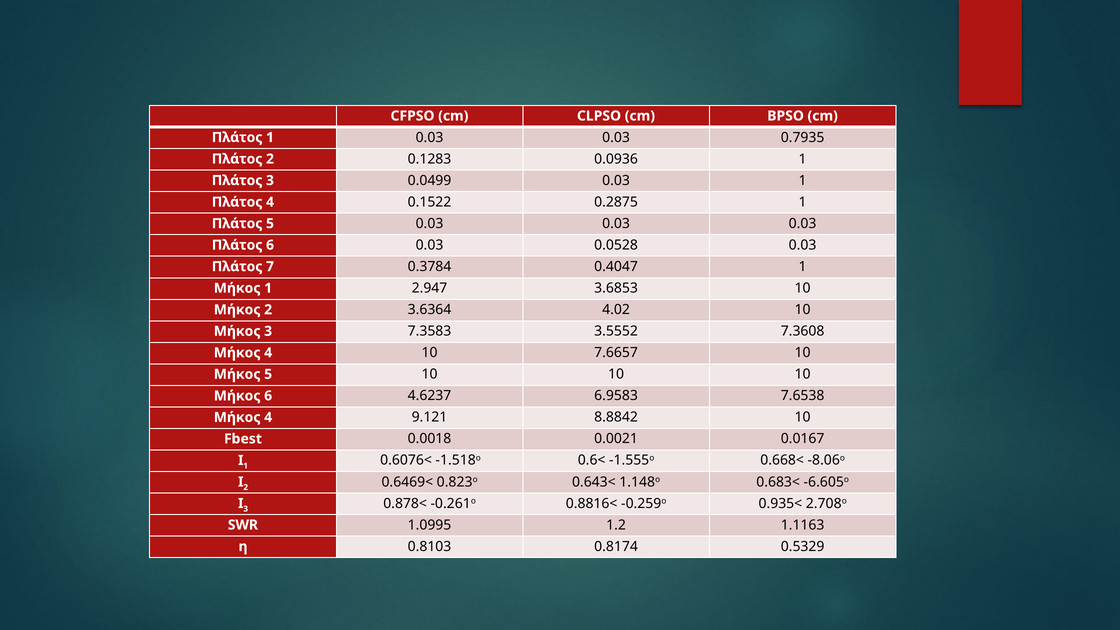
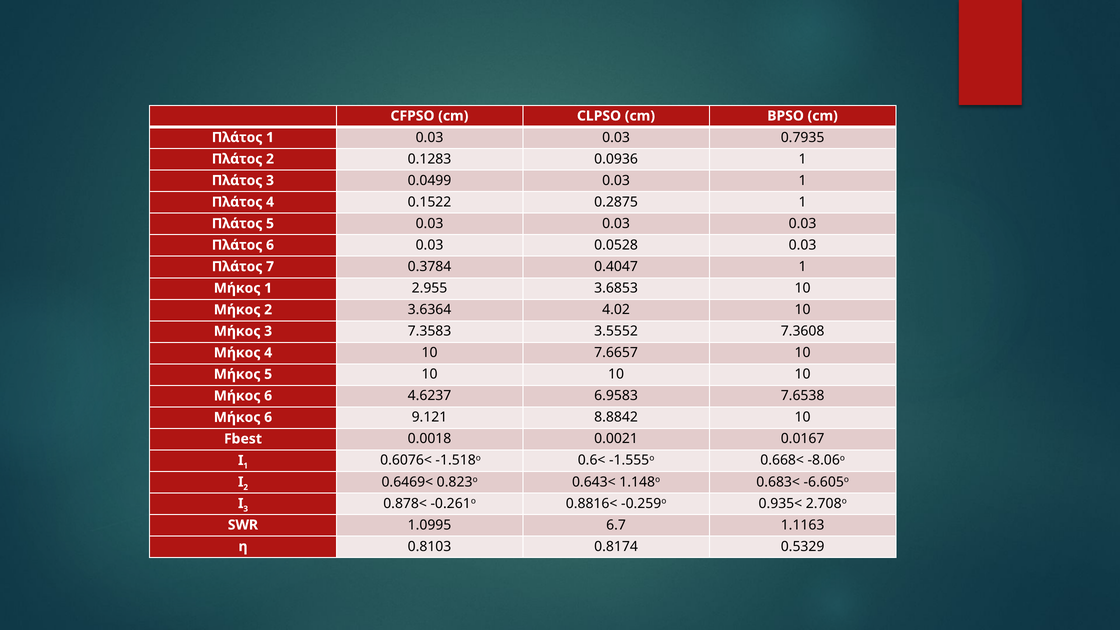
2.947: 2.947 -> 2.955 (430, 288)
4: 4 -> 6 (268, 417)
1.2: 1.2 -> 6.7 (616, 525)
